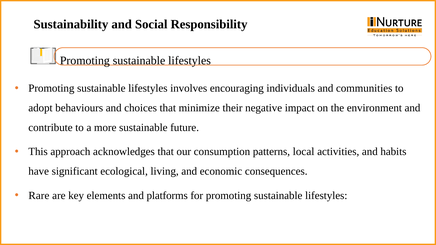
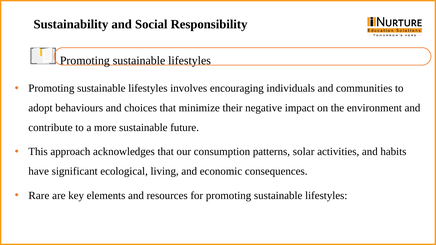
local: local -> solar (304, 152)
platforms: platforms -> resources (167, 196)
